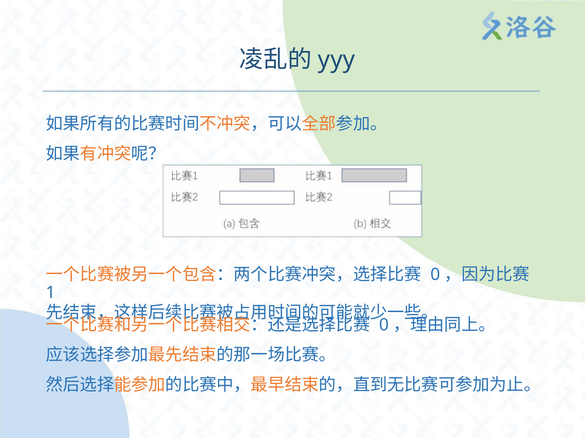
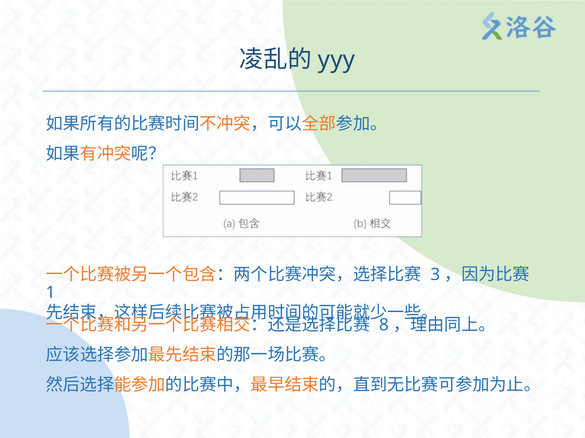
0: 0 -> 3 (435, 275)
0: 0 -> 8 (384, 325)
